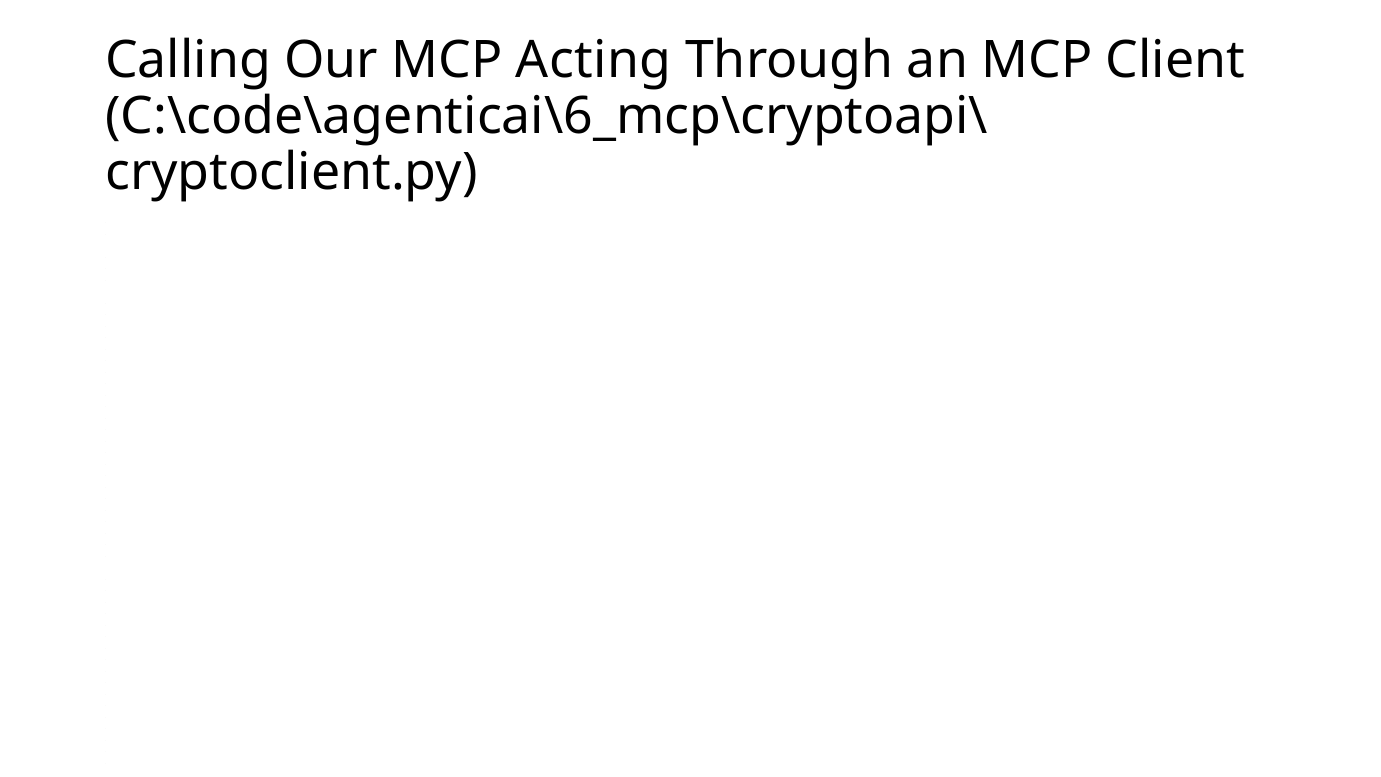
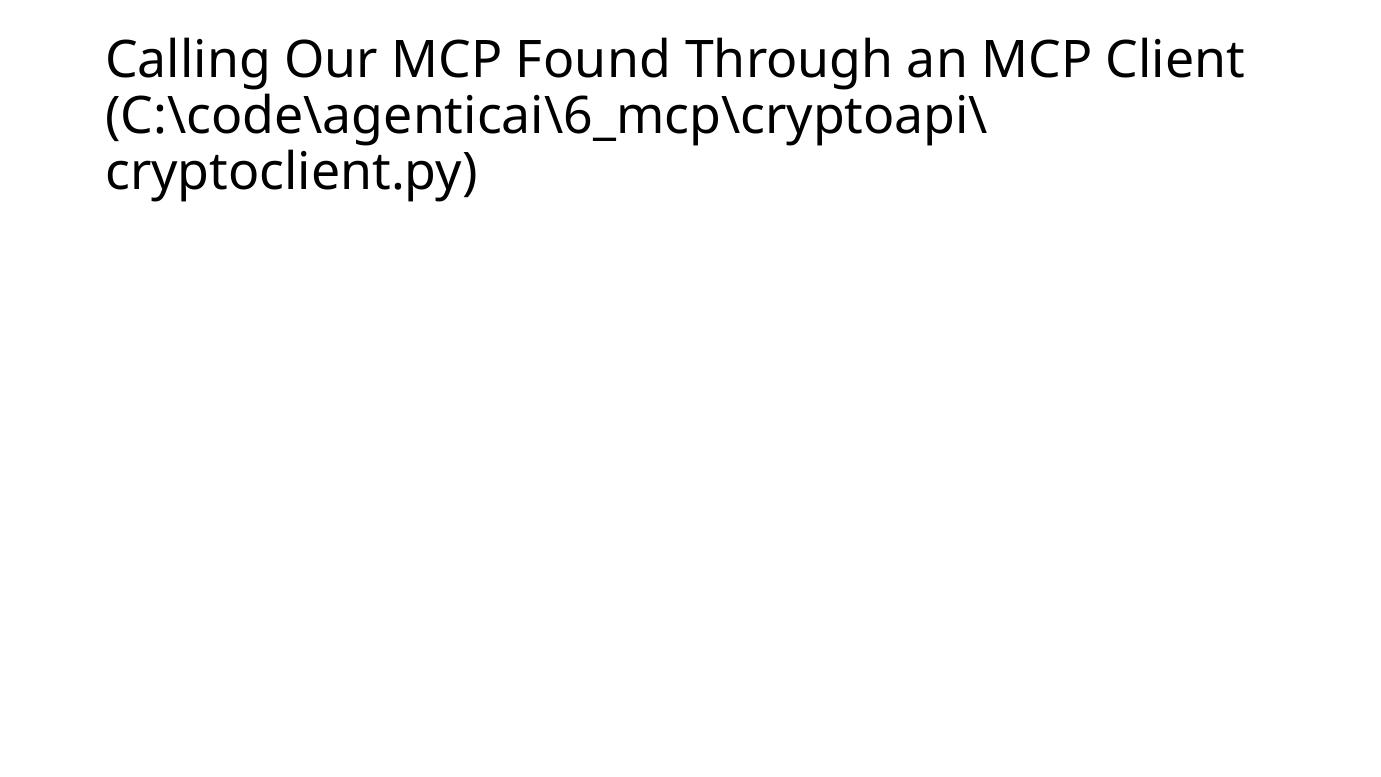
Acting: Acting -> Found (594, 60)
